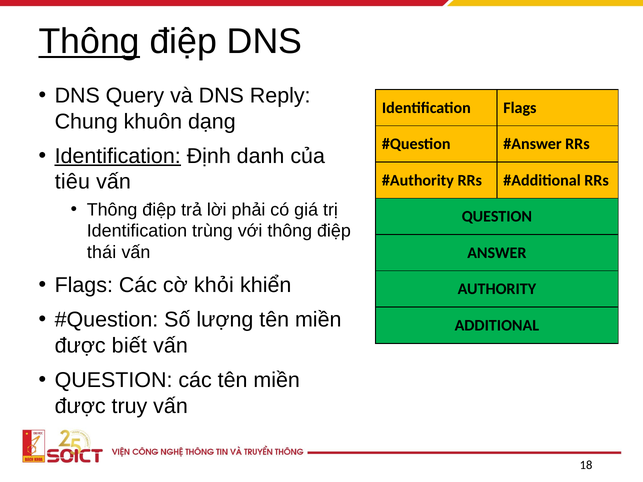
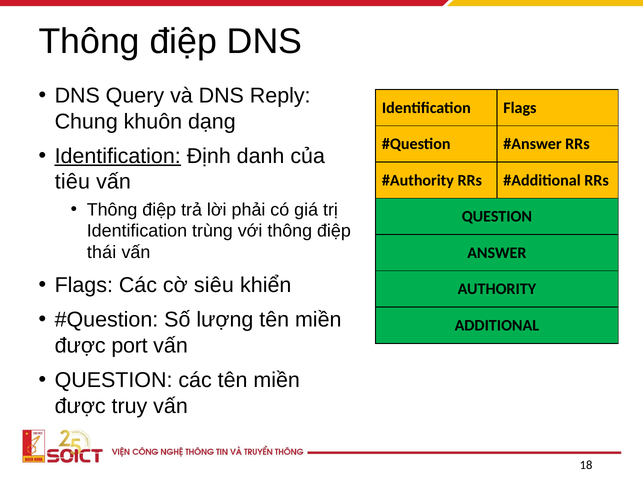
Thông underline: present -> none (89, 42)
khỏi: khỏi -> siêu (214, 285)
biết: biết -> port (130, 346)
